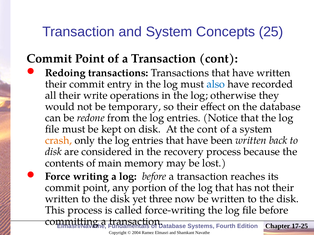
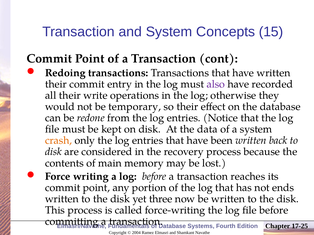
25: 25 -> 15 (271, 32)
also colour: blue -> purple (216, 84)
the cont: cont -> data (207, 130)
not their: their -> ends (283, 188)
